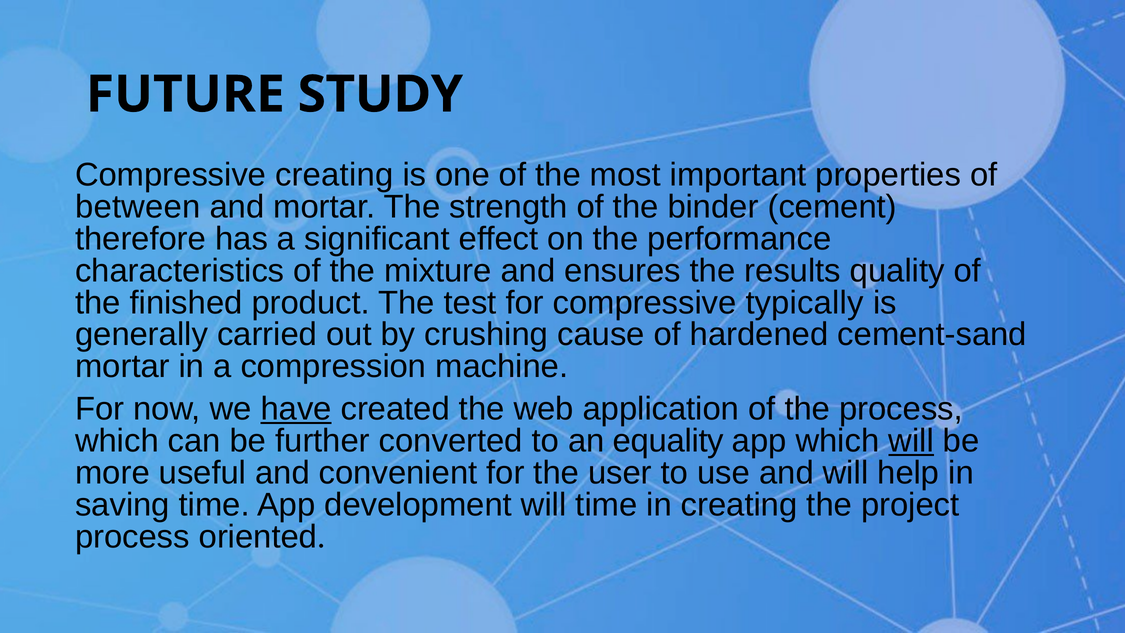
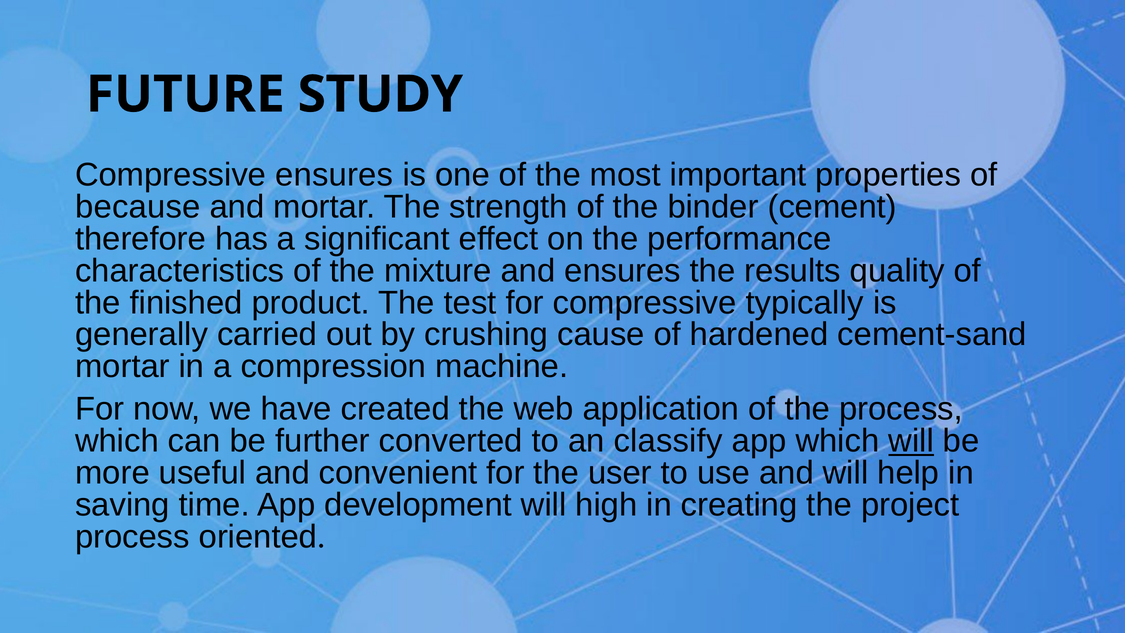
Compressive creating: creating -> ensures (334, 175)
between: between -> because (138, 207)
have underline: present -> none (296, 409)
equality: equality -> classify (668, 441)
will time: time -> high (606, 505)
